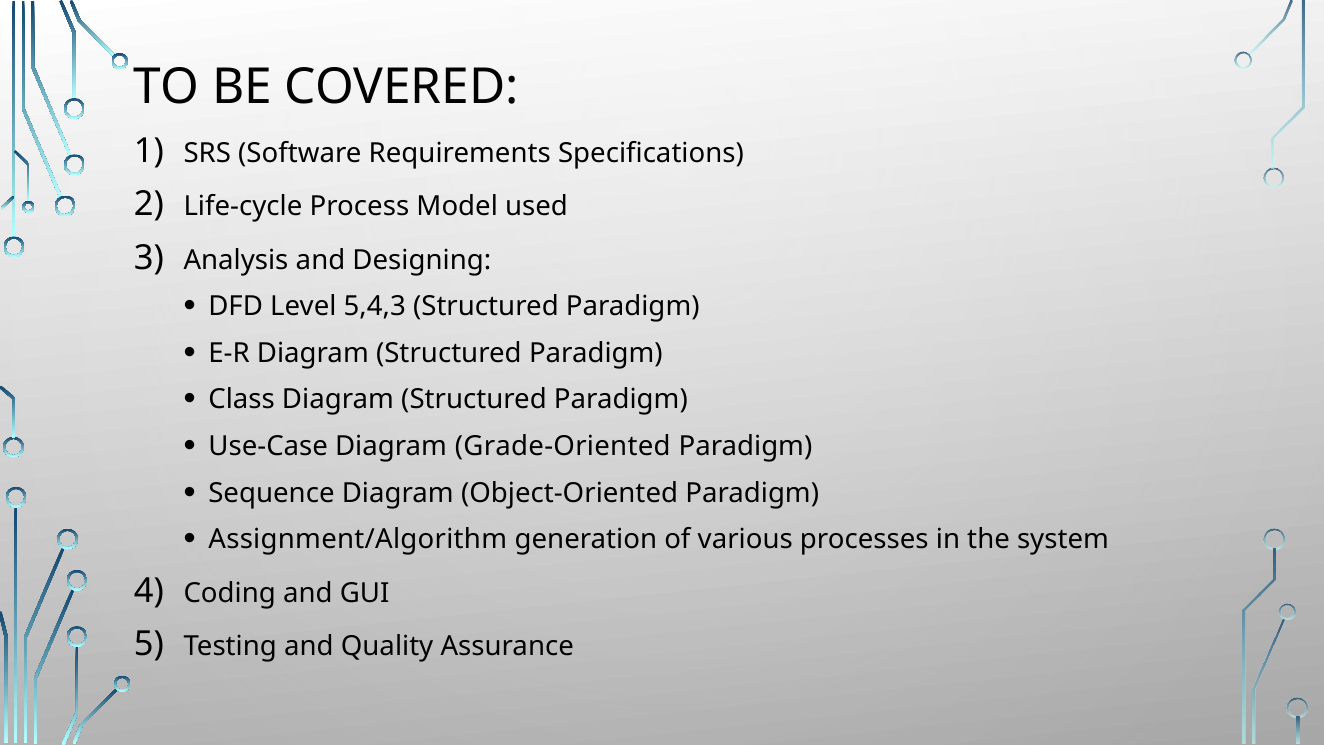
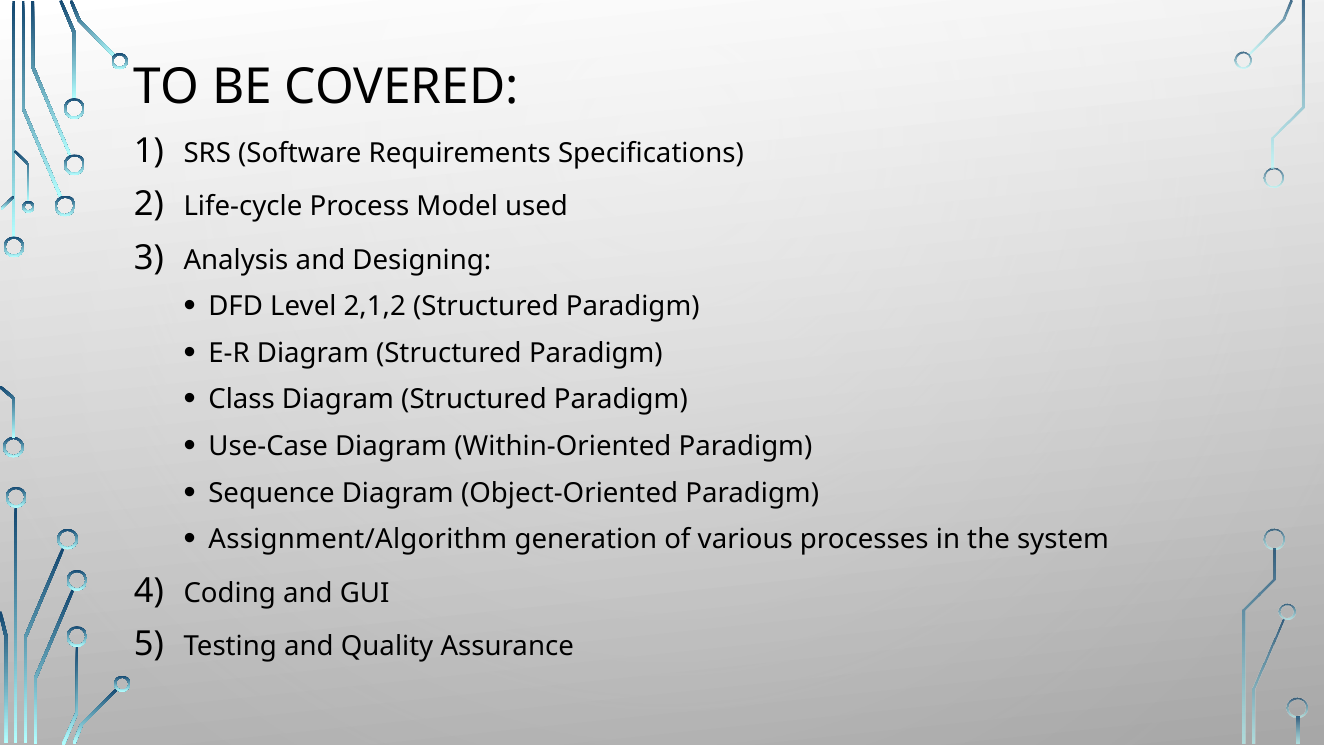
5,4,3: 5,4,3 -> 2,1,2 (375, 306)
Grade-Oriented: Grade-Oriented -> Within-Oriented (563, 446)
